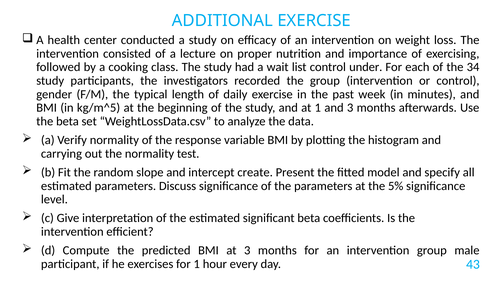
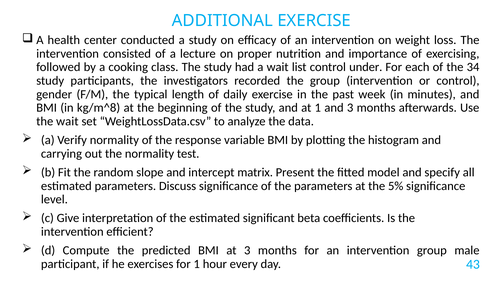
kg/m^5: kg/m^5 -> kg/m^8 (99, 108)
the beta: beta -> wait (67, 121)
create: create -> matrix (255, 173)
